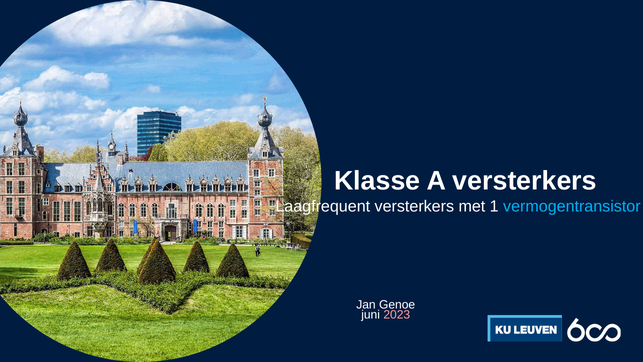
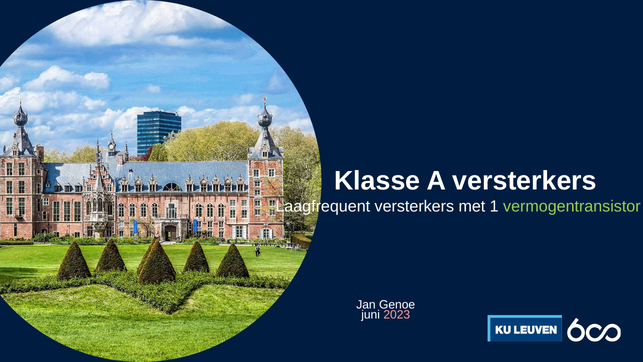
vermogentransistor colour: light blue -> light green (572, 206)
